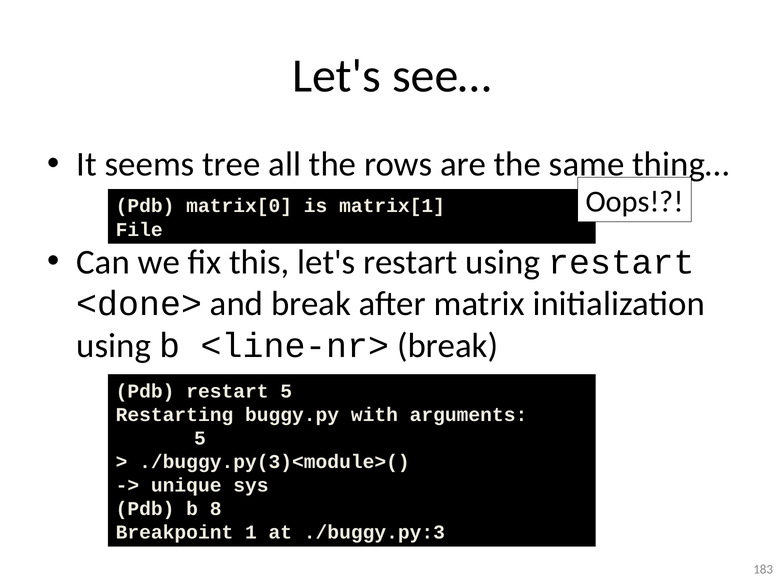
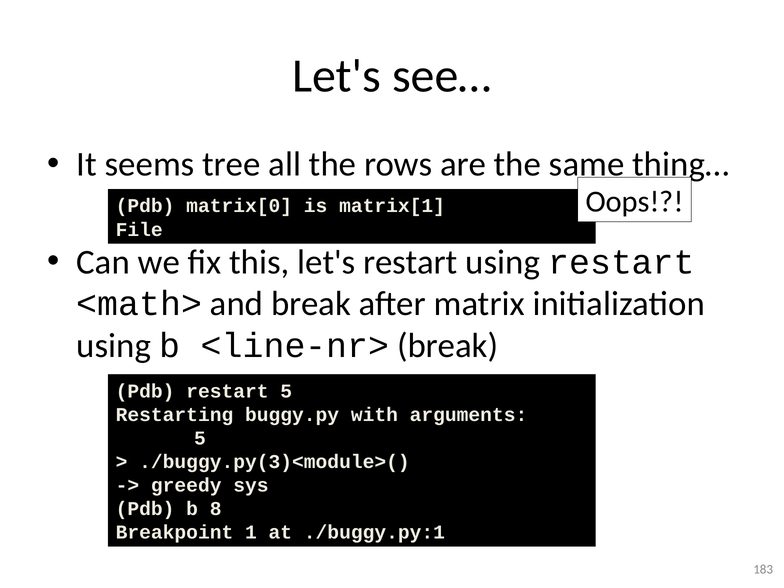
<done>: <done> -> <math> (139, 304)
unique: unique -> greedy (186, 485)
./buggy.py:3: ./buggy.py:3 -> ./buggy.py:1 (374, 532)
